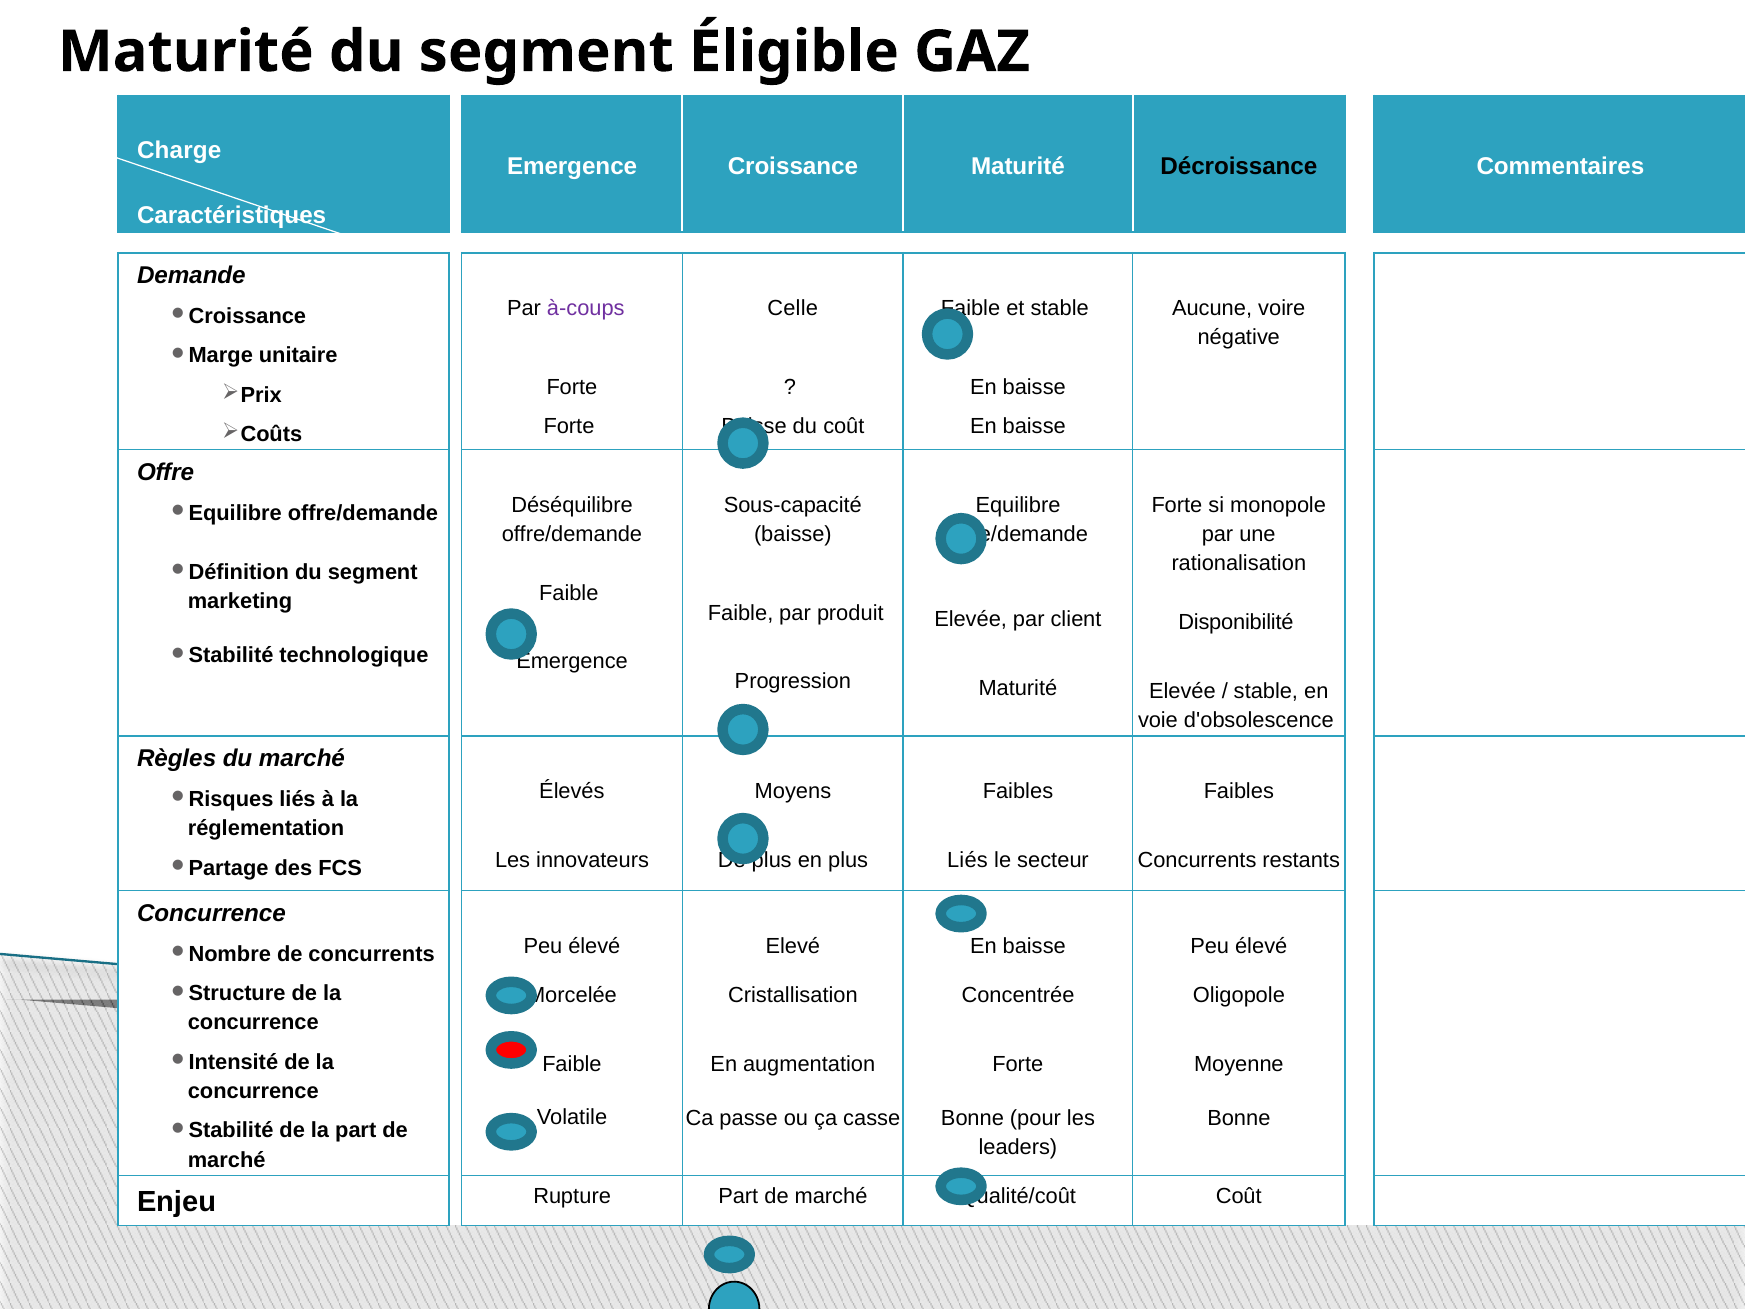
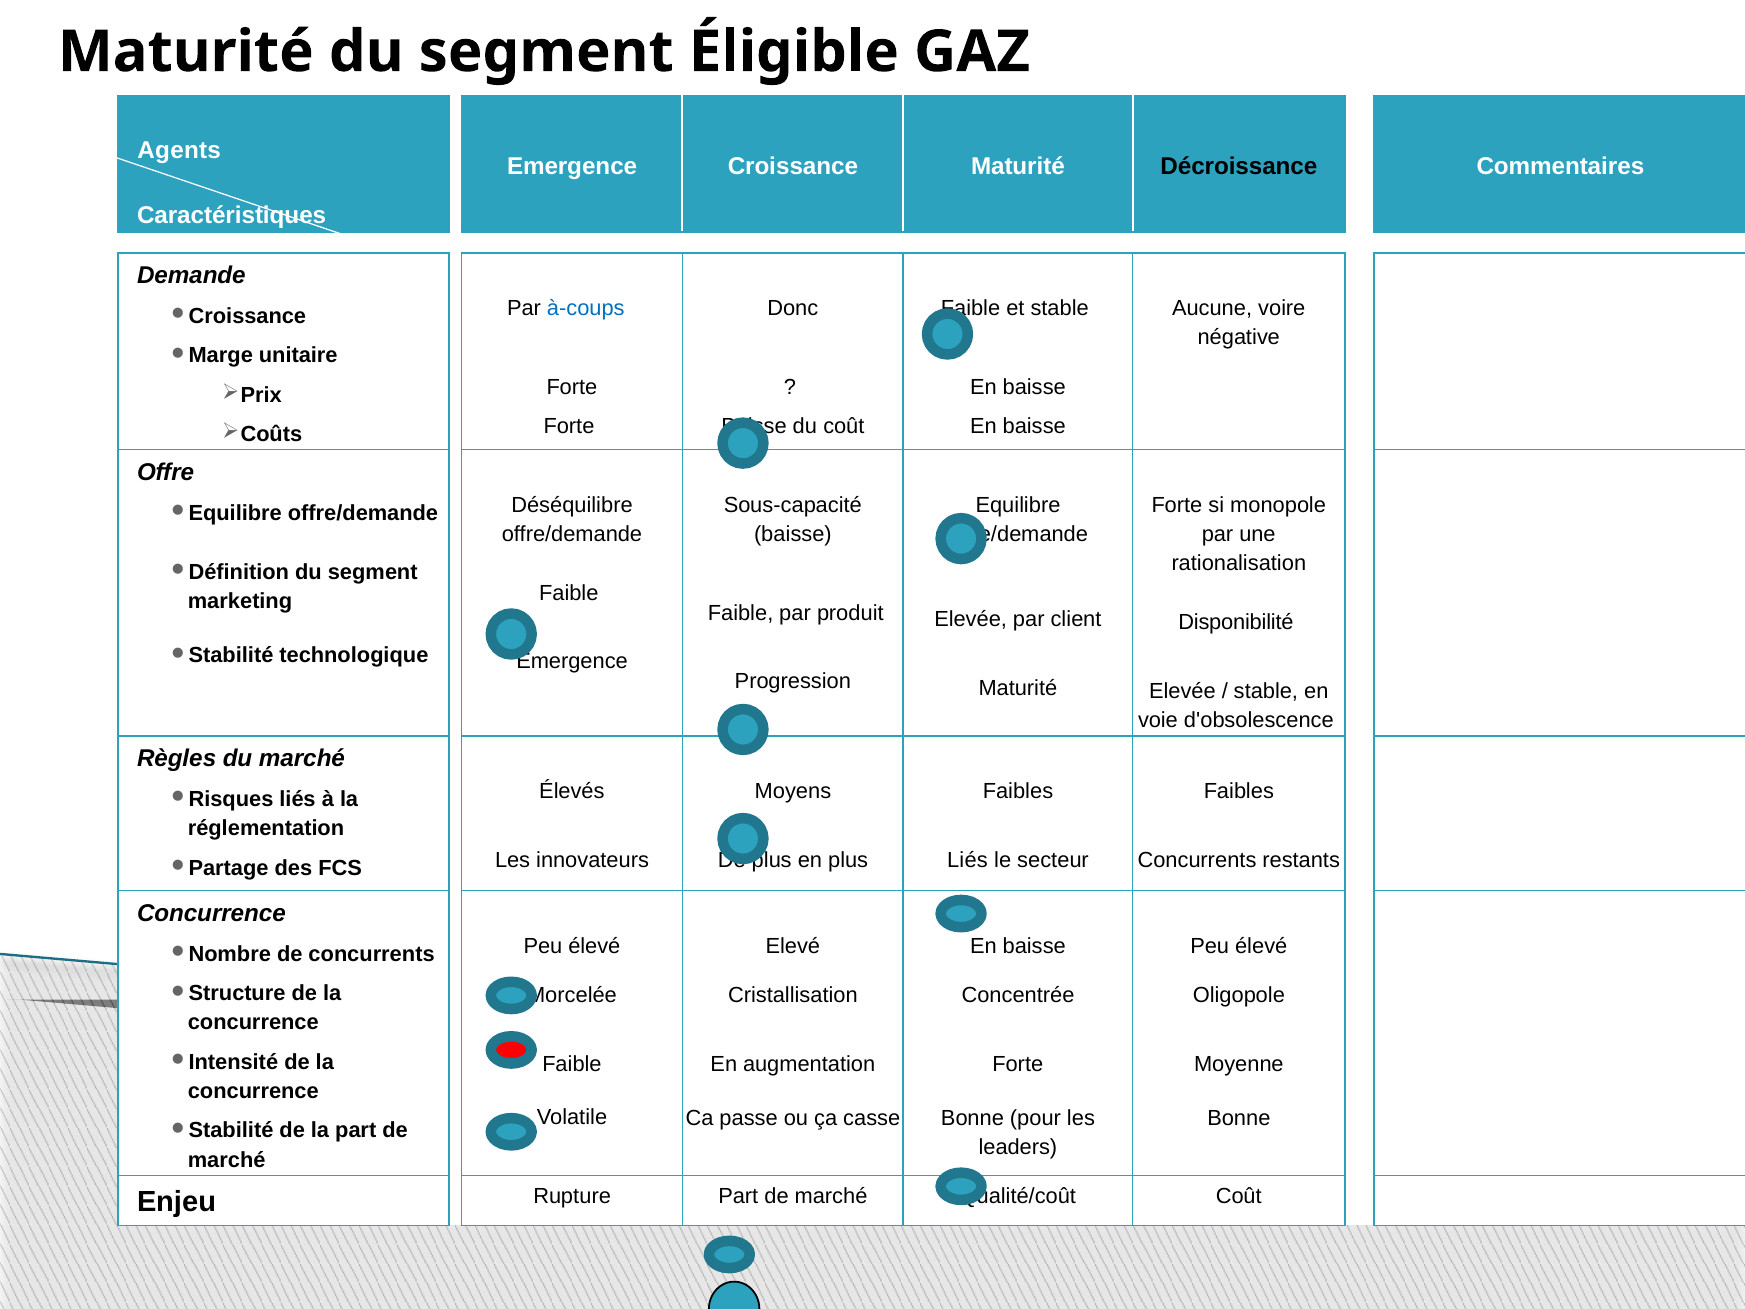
Charge: Charge -> Agents (179, 150)
à-coups colour: purple -> blue (586, 308)
Celle: Celle -> Donc (793, 308)
